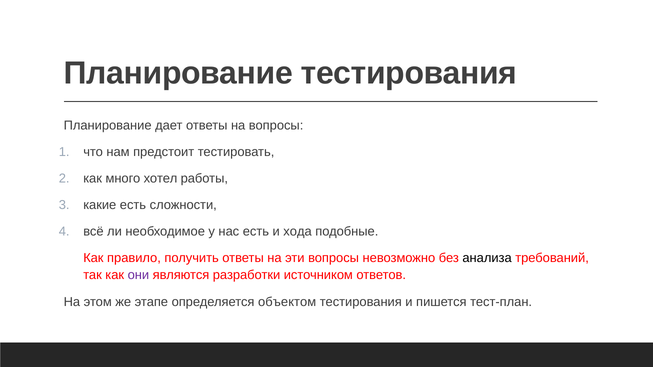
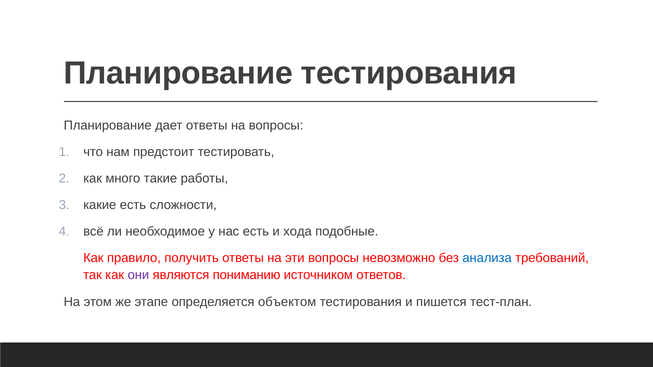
хотел: хотел -> такие (160, 179)
анализа colour: black -> blue (487, 258)
разработки: разработки -> пониманию (247, 275)
